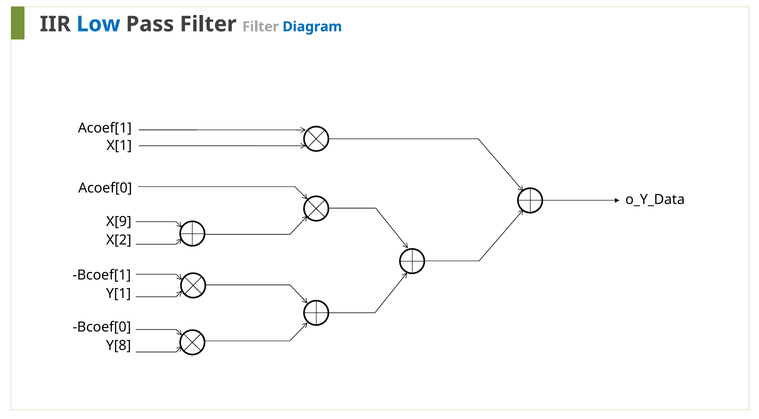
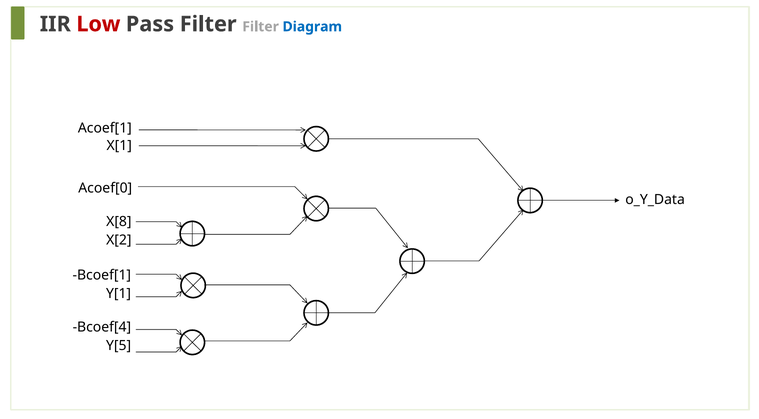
Low colour: blue -> red (98, 24)
X[9: X[9 -> X[8 (119, 222)
Bcoef[0: Bcoef[0 -> Bcoef[4 (102, 327)
Y[8: Y[8 -> Y[5 (119, 346)
